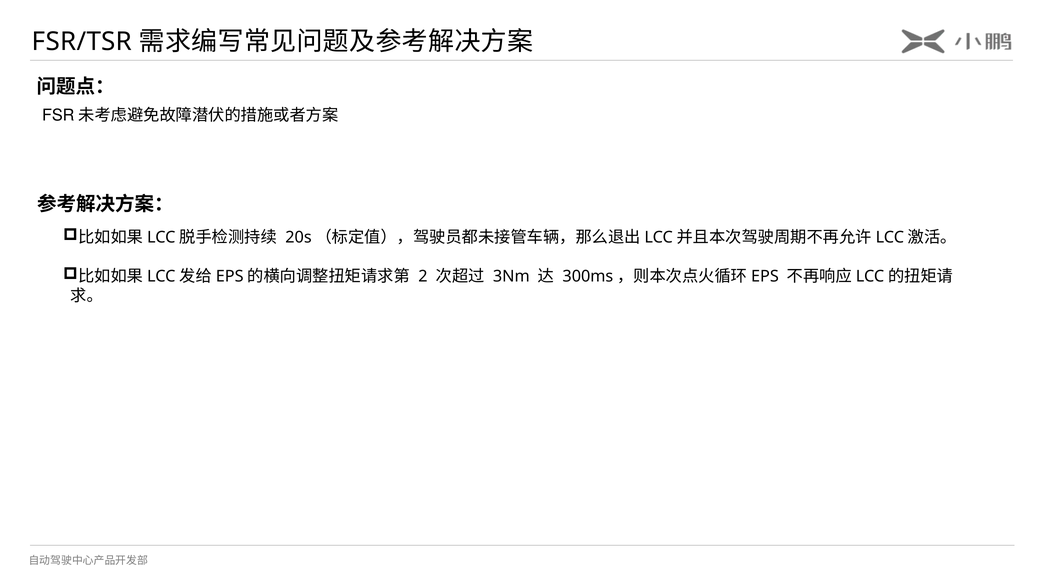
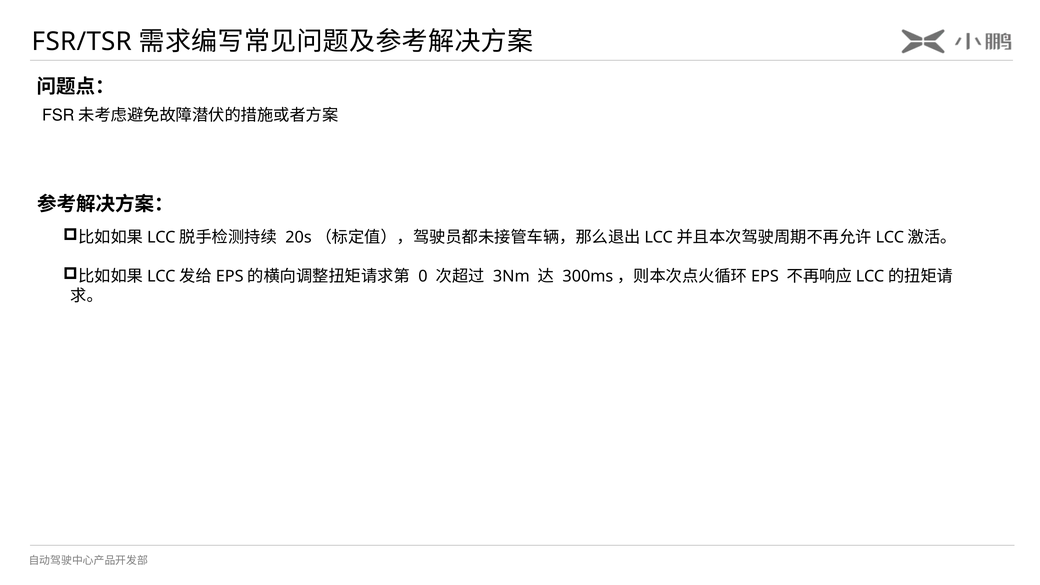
2: 2 -> 0 (423, 276)
